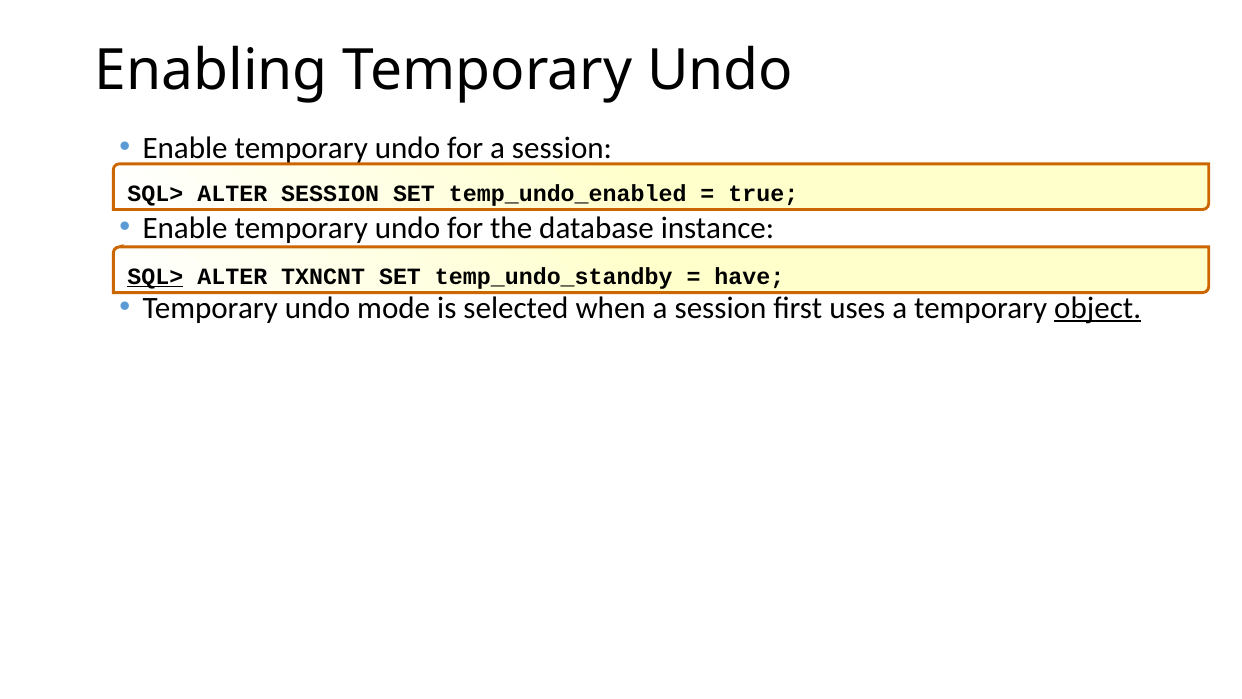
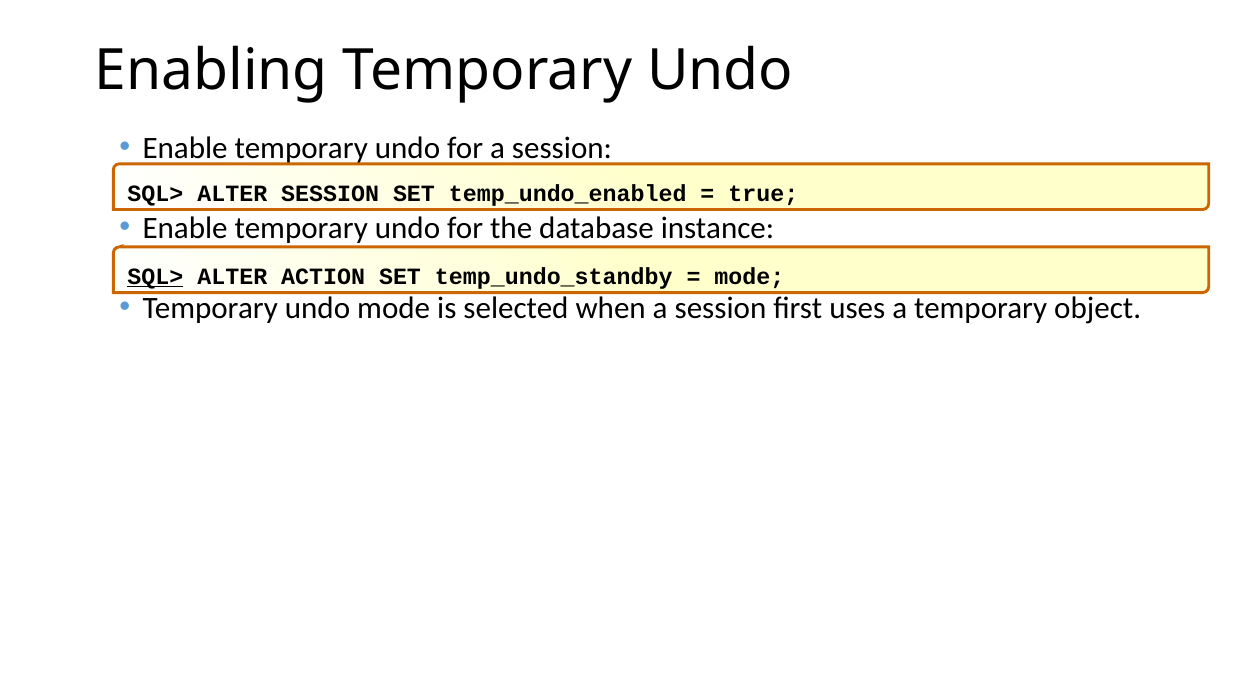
TXNCNT: TXNCNT -> ACTION (323, 277)
have: have -> mode (749, 277)
object underline: present -> none (1098, 308)
